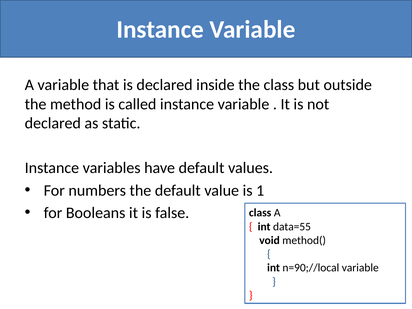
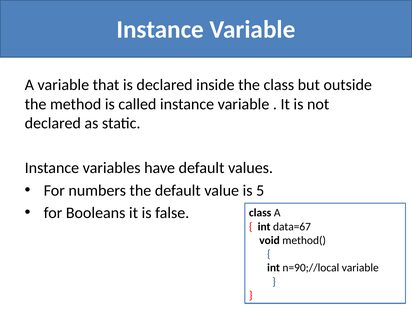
1: 1 -> 5 (260, 190)
data=55: data=55 -> data=67 (292, 227)
